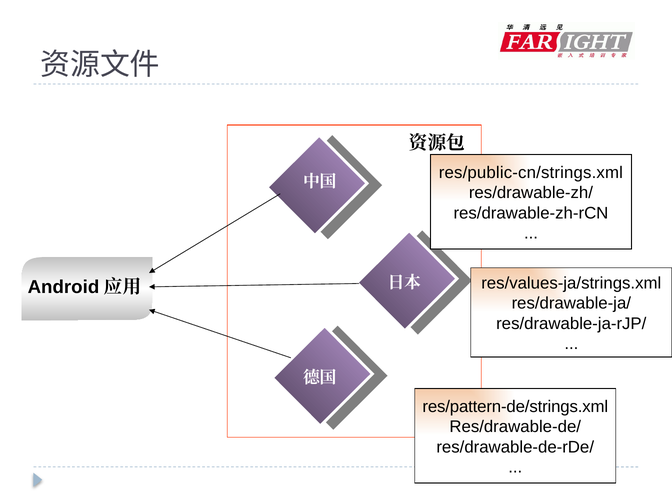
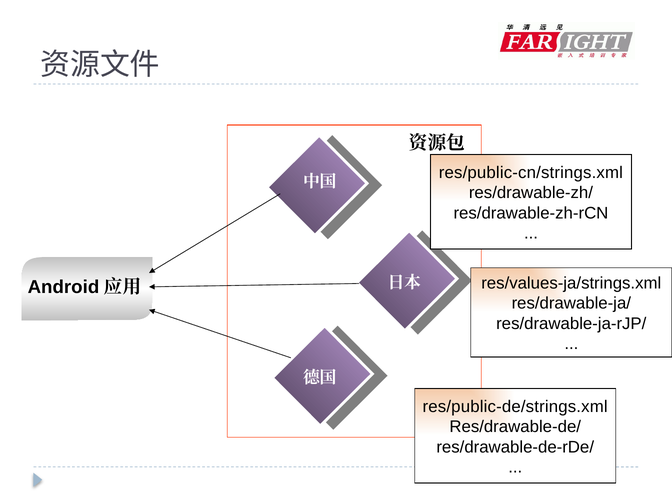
res/pattern-de/strings.xml: res/pattern-de/strings.xml -> res/public-de/strings.xml (515, 407)
